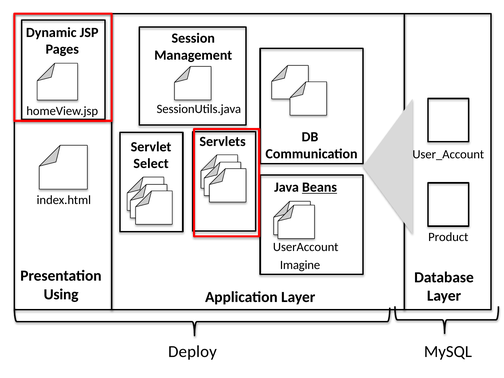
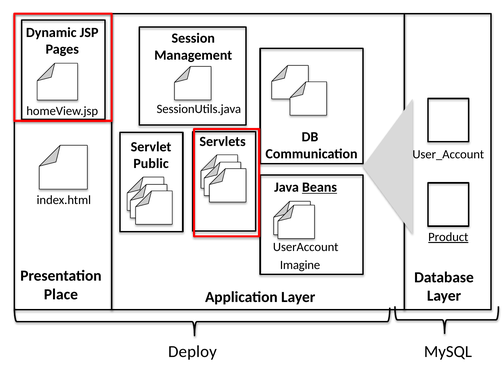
Select: Select -> Public (151, 164)
Product underline: none -> present (448, 237)
Using: Using -> Place (61, 294)
